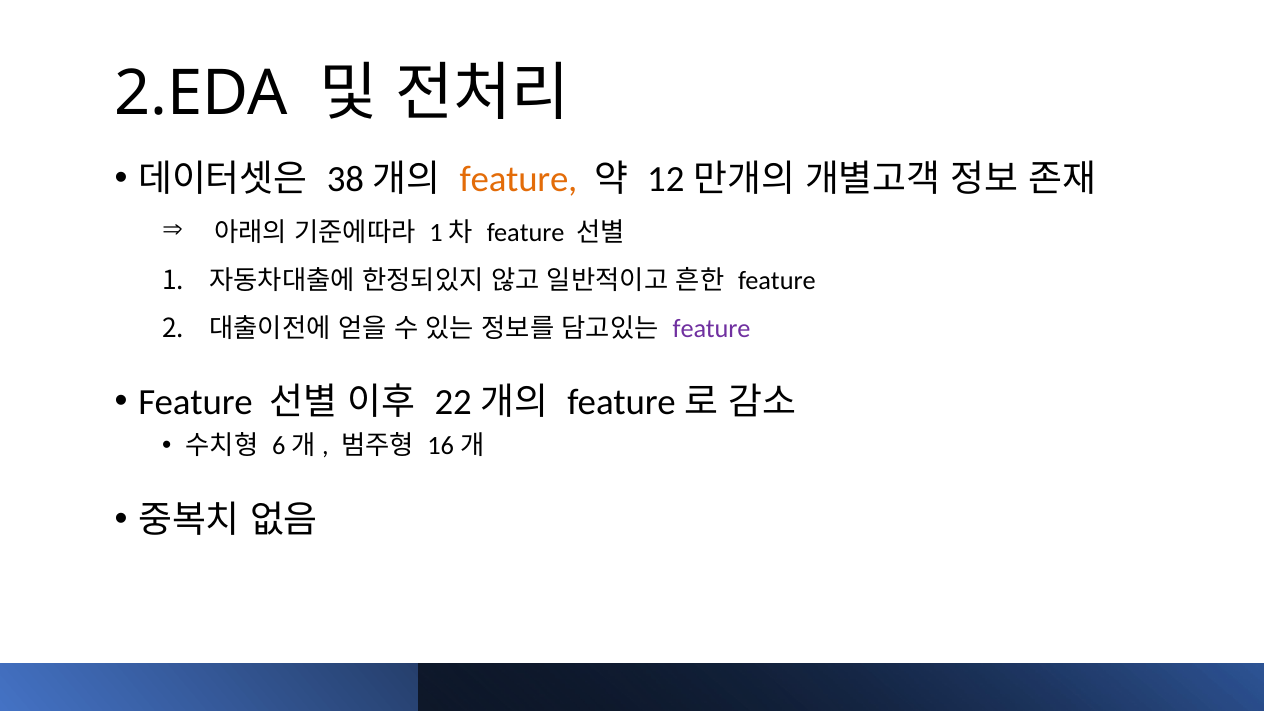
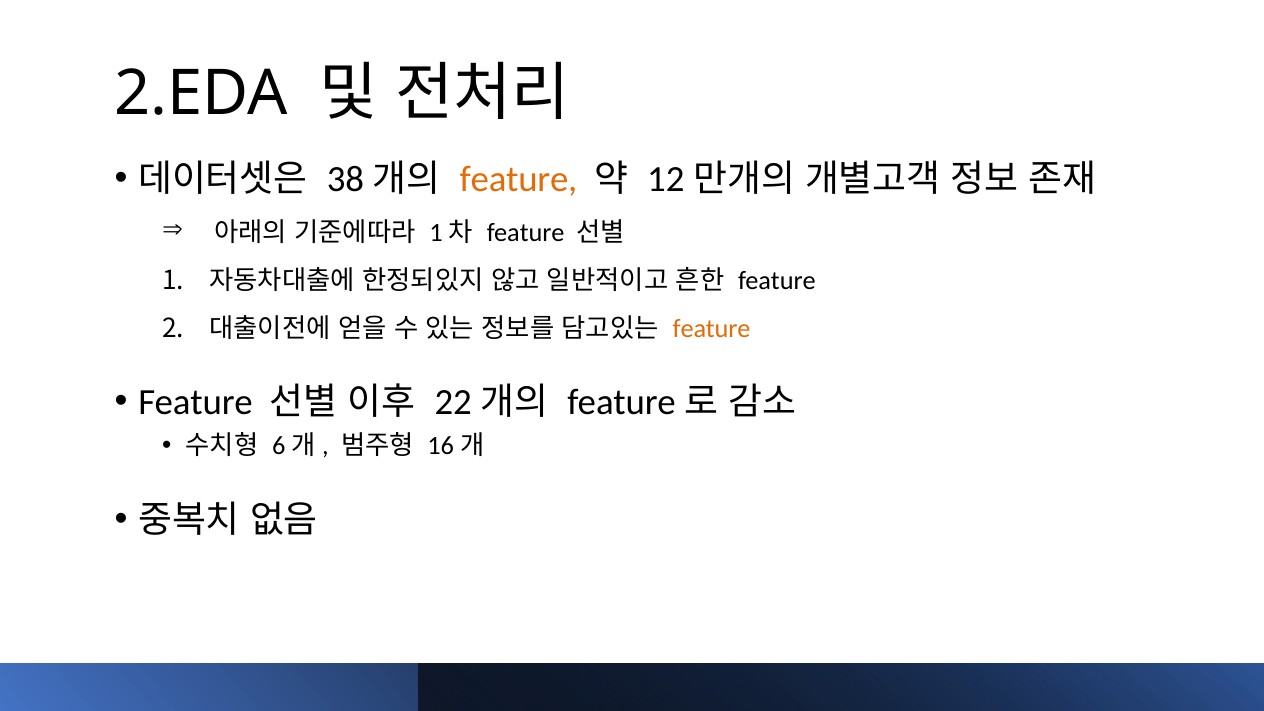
feature colour: purple -> orange (712, 328)
